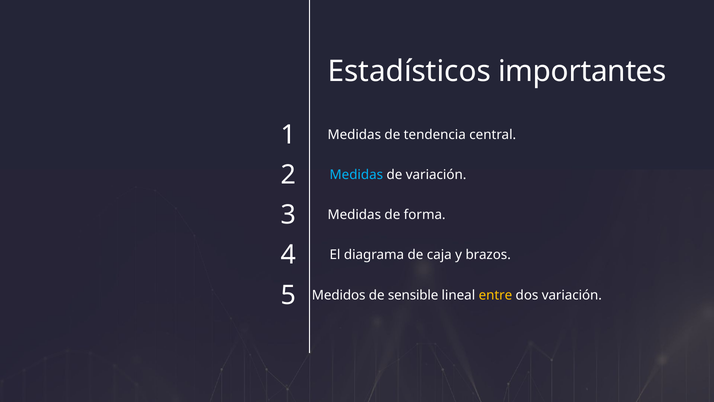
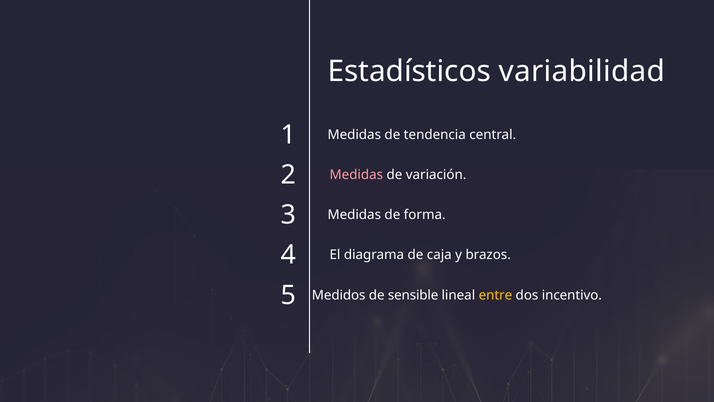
importantes: importantes -> variabilidad (582, 71)
Medidas colour: light blue -> pink (356, 175)
dos variación: variación -> incentivo (572, 295)
